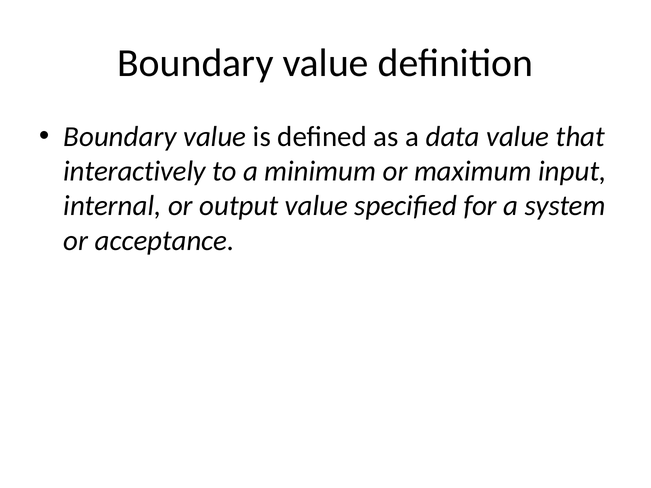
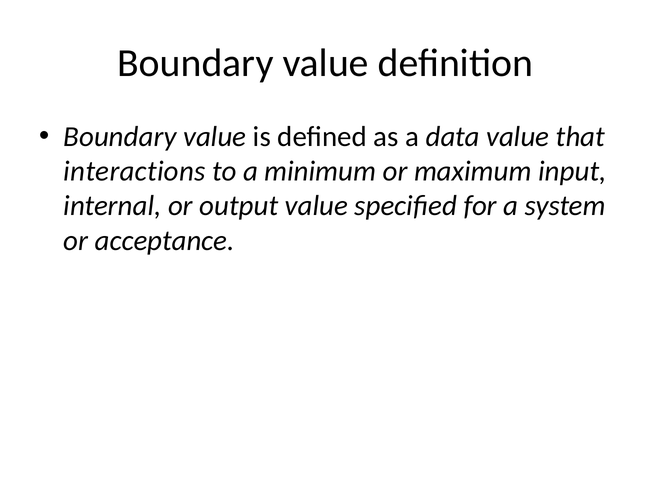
interactively: interactively -> interactions (134, 171)
